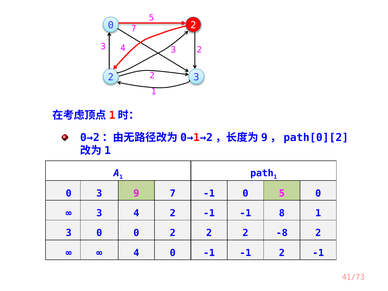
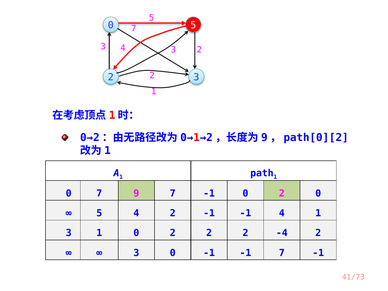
2: 2 -> 5 (193, 25)
0 3: 3 -> 7 (99, 193)
-1 0 5: 5 -> 2 (282, 193)
3: 3 -> 5 (99, 213)
-1 8: 8 -> 4 (282, 213)
0: 0 -> 1 (99, 233)
-8: -8 -> -4 (282, 233)
4: 4 -> 3 (136, 253)
-1 2: 2 -> 7 (282, 253)
